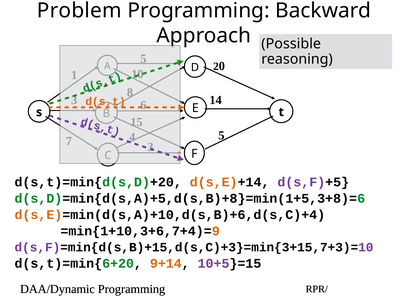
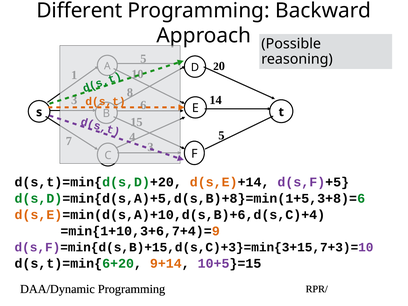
Problem: Problem -> Different (79, 10)
